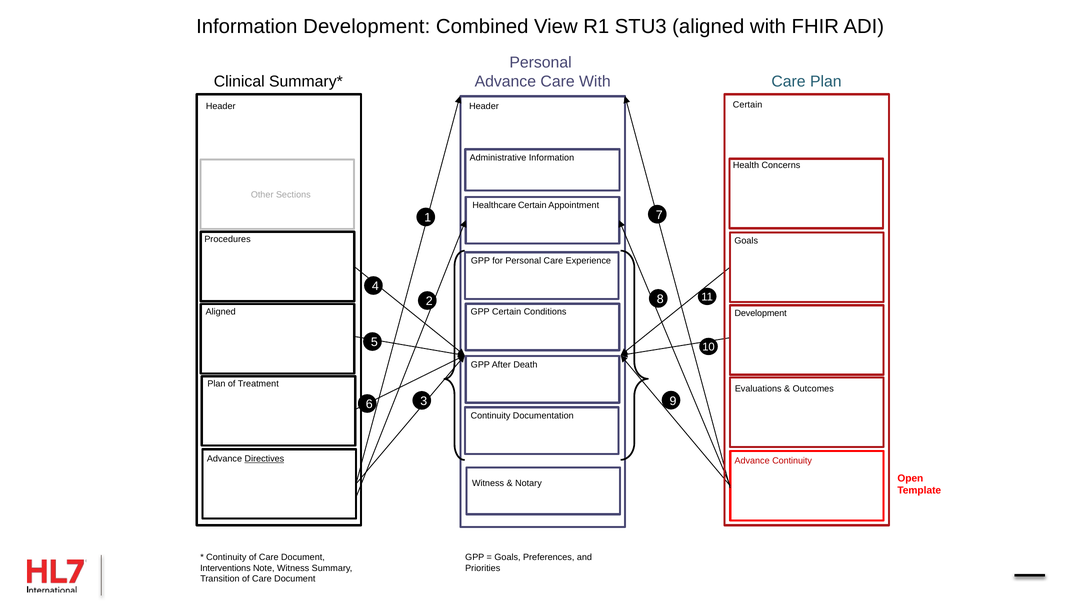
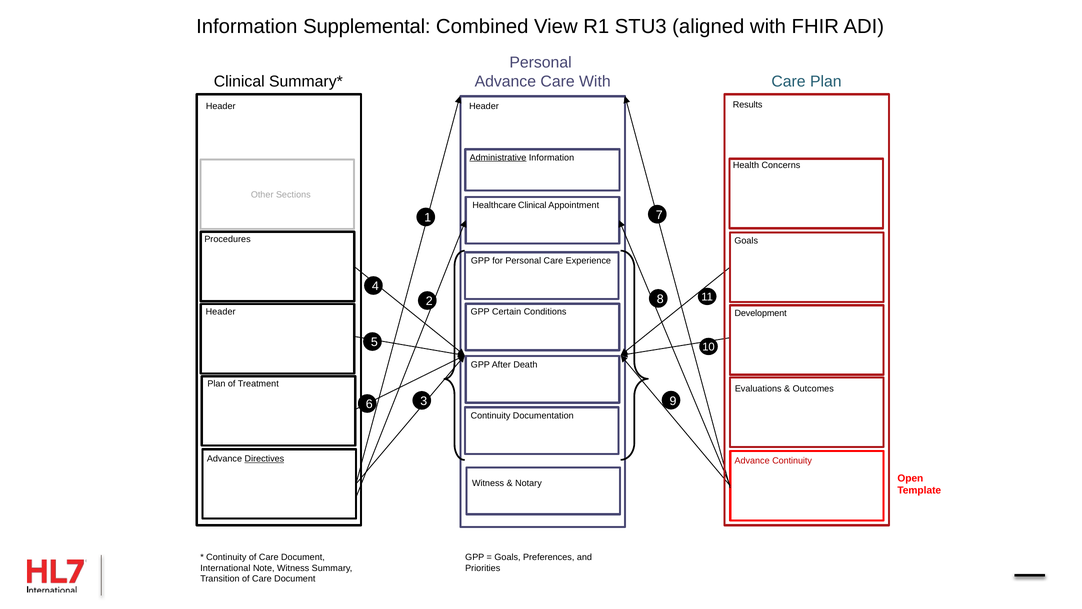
Information Development: Development -> Supplemental (367, 27)
Certain: Certain -> Results (748, 105)
Administrative underline: none -> present (498, 157)
Healthcare Certain: Certain -> Clinical (532, 205)
Aligned: Aligned -> Header (221, 312)
Interventions: Interventions -> International (225, 568)
